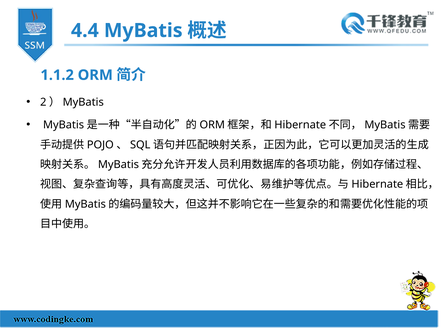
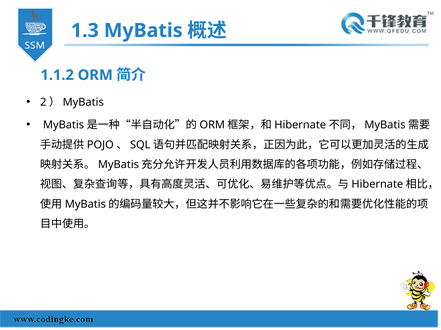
4.4: 4.4 -> 1.3 (85, 31)
